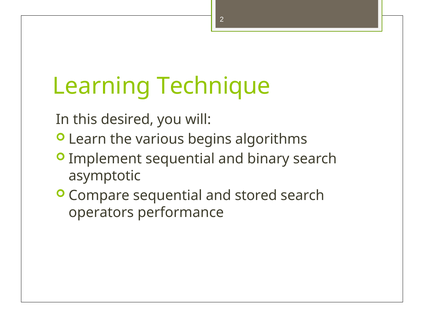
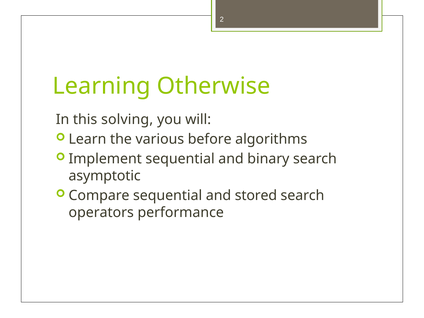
Technique: Technique -> Otherwise (214, 86)
desired: desired -> solving (127, 119)
begins: begins -> before (210, 139)
